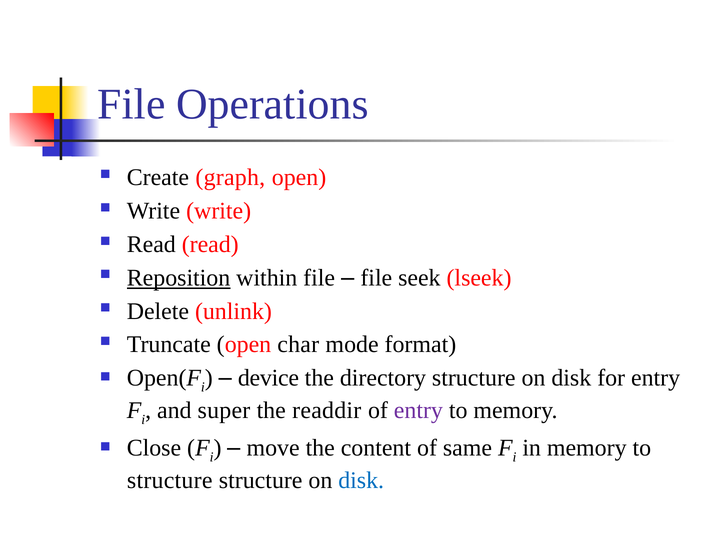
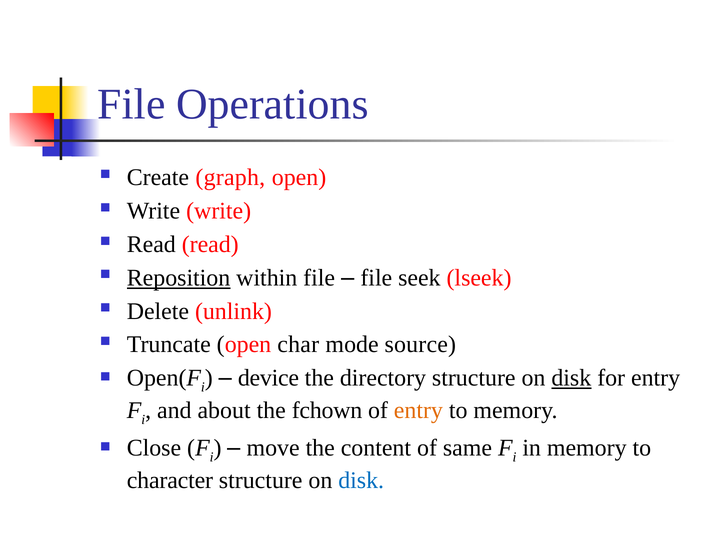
format: format -> source (420, 345)
disk underline: none -> present (571, 379)
super: super -> about (224, 411)
readdir: readdir -> fchown (327, 411)
entry colour: purple -> orange (418, 411)
structure: structure -> character (170, 481)
